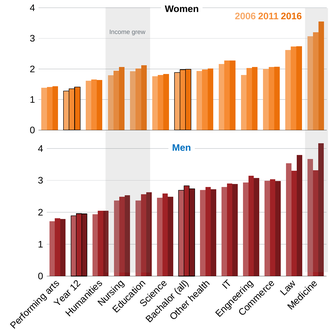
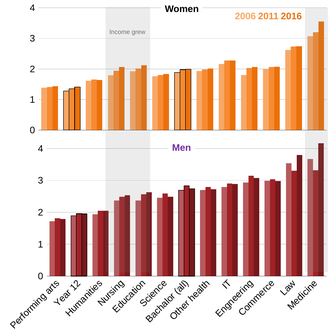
Men colour: blue -> purple (182, 148)
